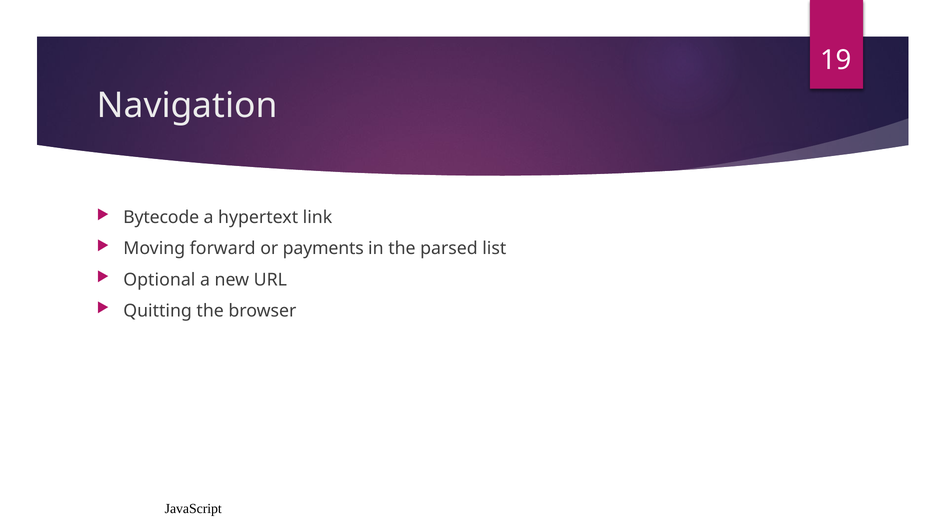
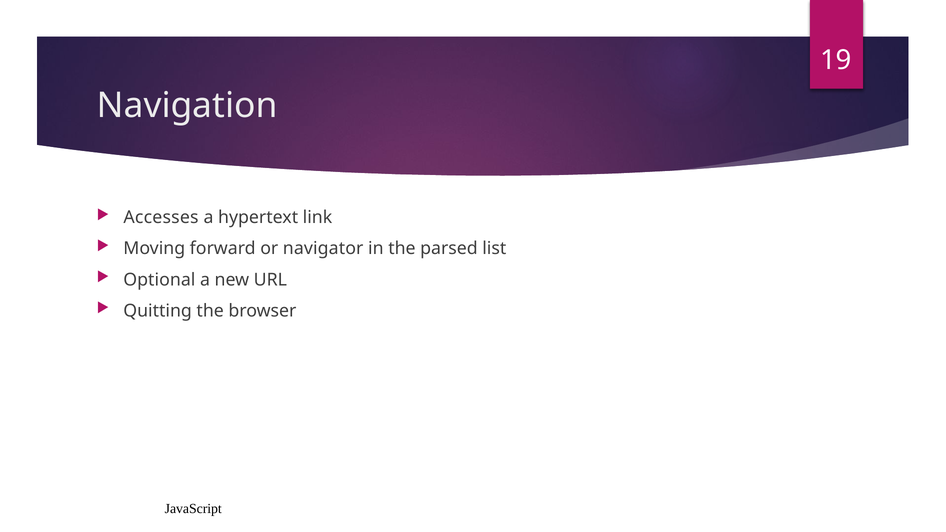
Bytecode: Bytecode -> Accesses (161, 217)
payments: payments -> navigator (323, 249)
